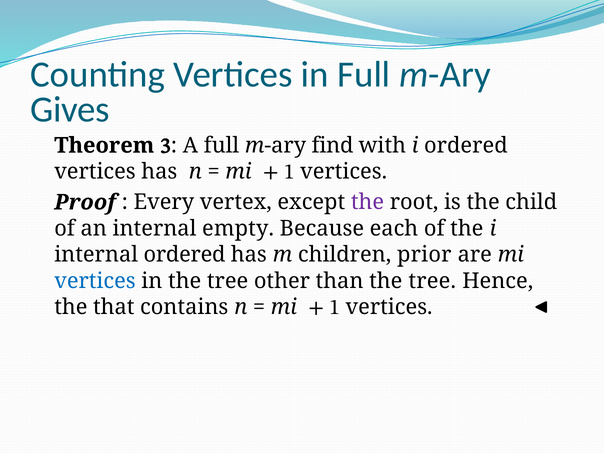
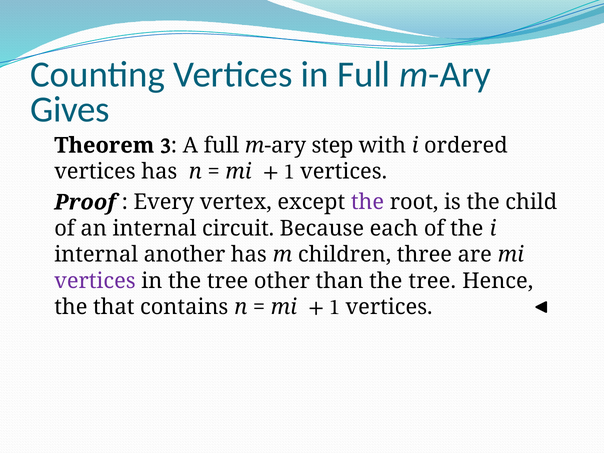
find: find -> step (333, 145)
empty: empty -> circuit (238, 229)
internal ordered: ordered -> another (184, 255)
prior: prior -> three (424, 255)
vertices colour: blue -> purple (95, 281)
